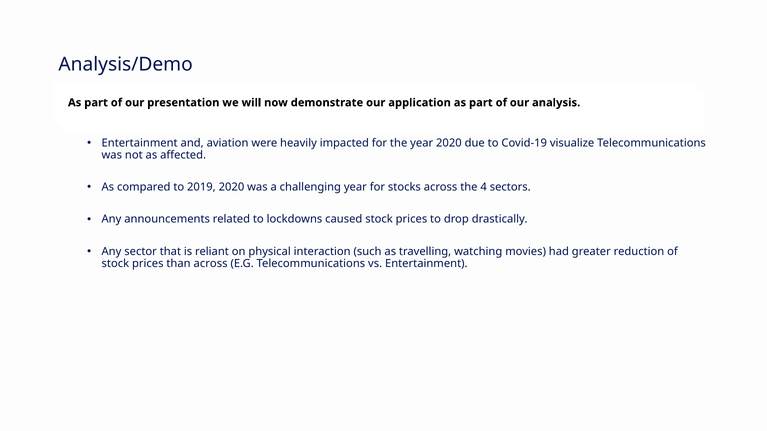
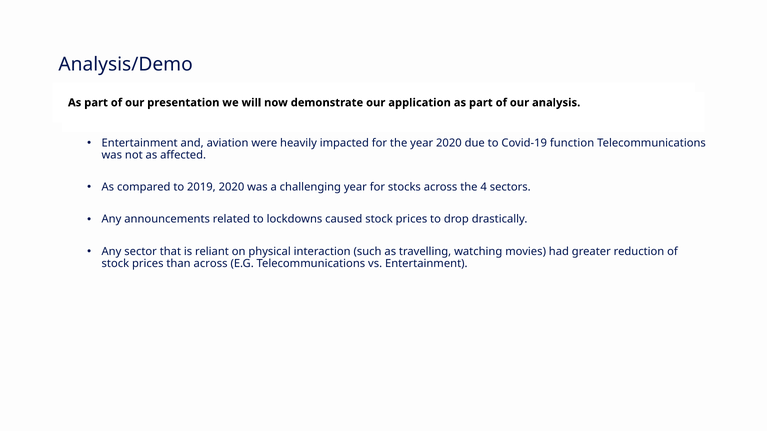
visualize: visualize -> function (572, 143)
